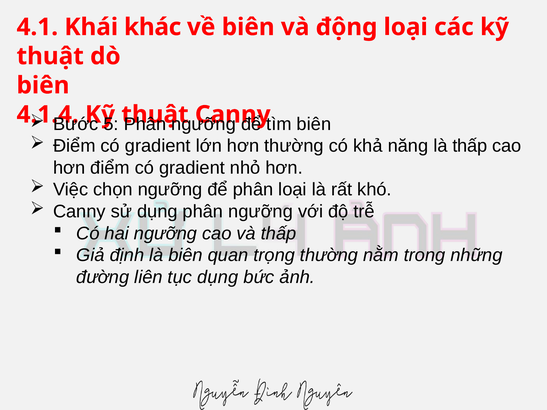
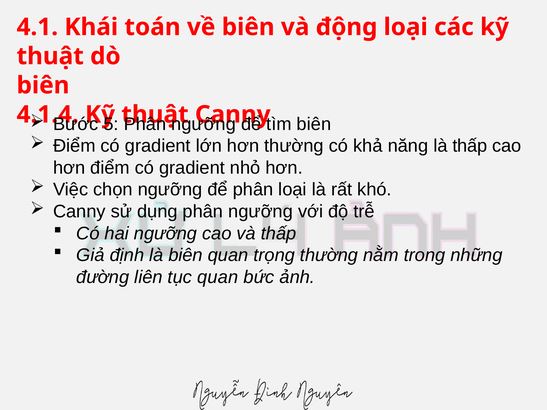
khác: khác -> toán (153, 27)
tục dụng: dụng -> quan (218, 277)
